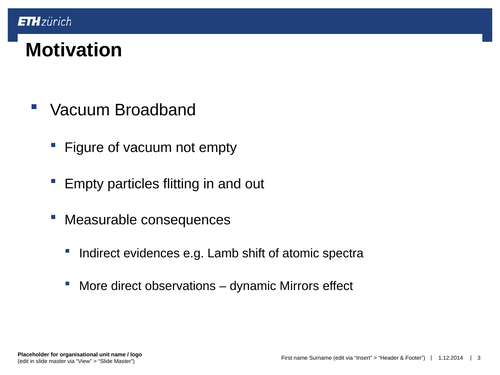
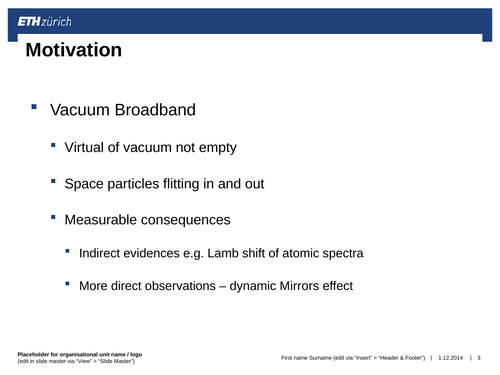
Figure: Figure -> Virtual (84, 148)
Empty: Empty -> Space (84, 184)
